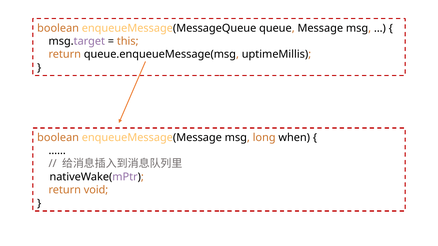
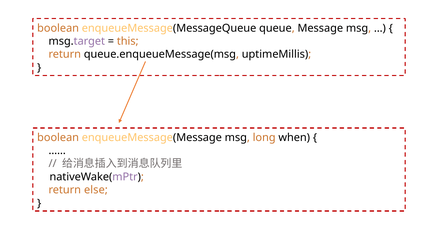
void: void -> else (96, 190)
